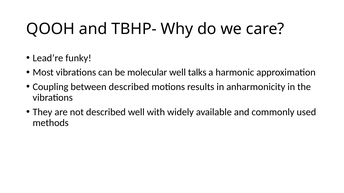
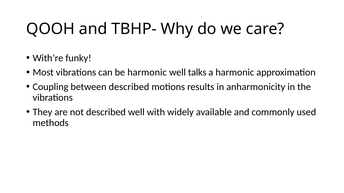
Lead’re: Lead’re -> With’re (48, 58)
be molecular: molecular -> harmonic (147, 73)
